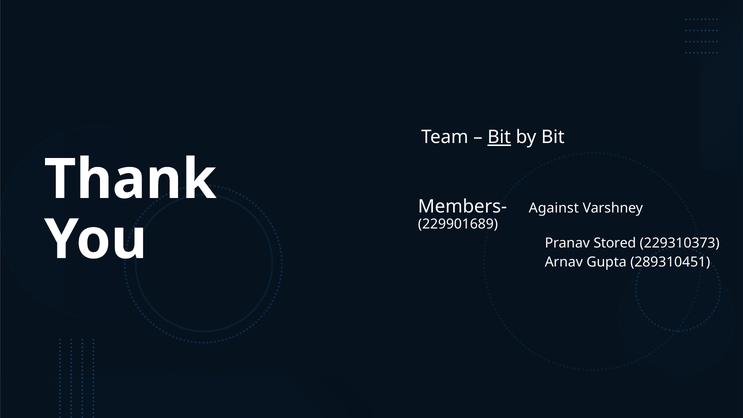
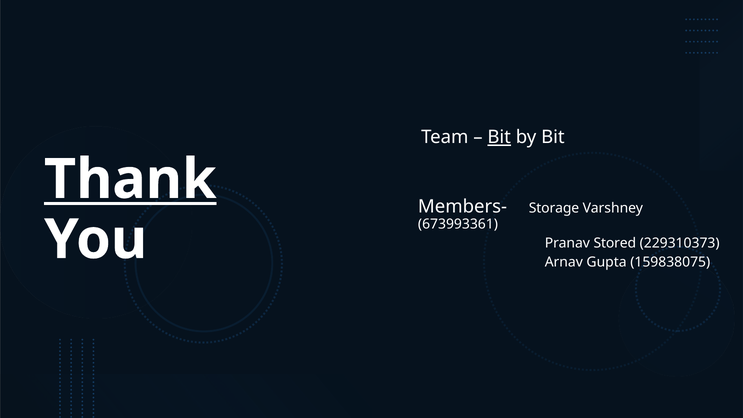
Thank underline: none -> present (130, 179)
Against: Against -> Storage (554, 208)
229901689: 229901689 -> 673993361 (458, 224)
289310451: 289310451 -> 159838075 (670, 262)
